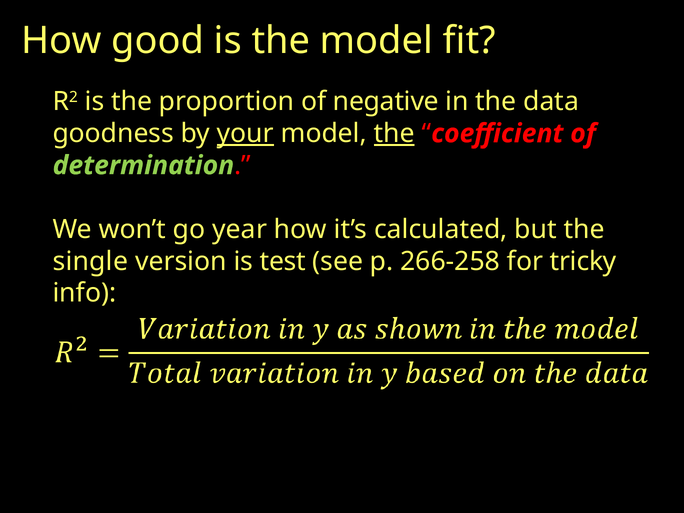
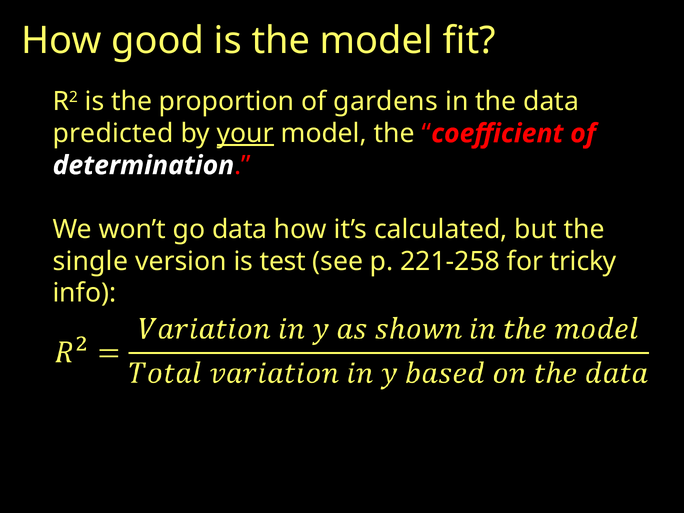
negative: negative -> gardens (386, 102)
goodness: goodness -> predicted (113, 134)
the underline: present -> none (394, 134)
determination colour: light green -> white (143, 165)
go year: year -> data (240, 229)
266-258: 266-258 -> 221-258 (450, 261)
